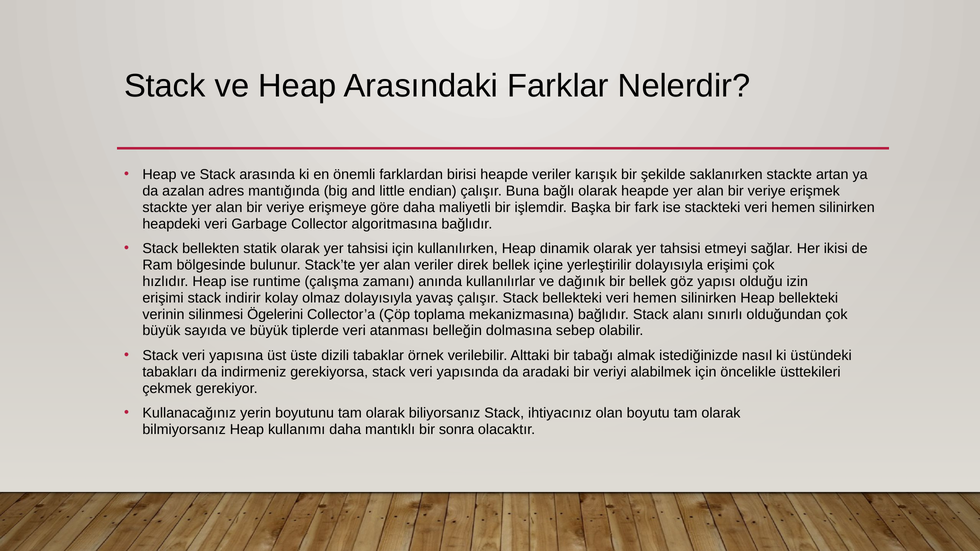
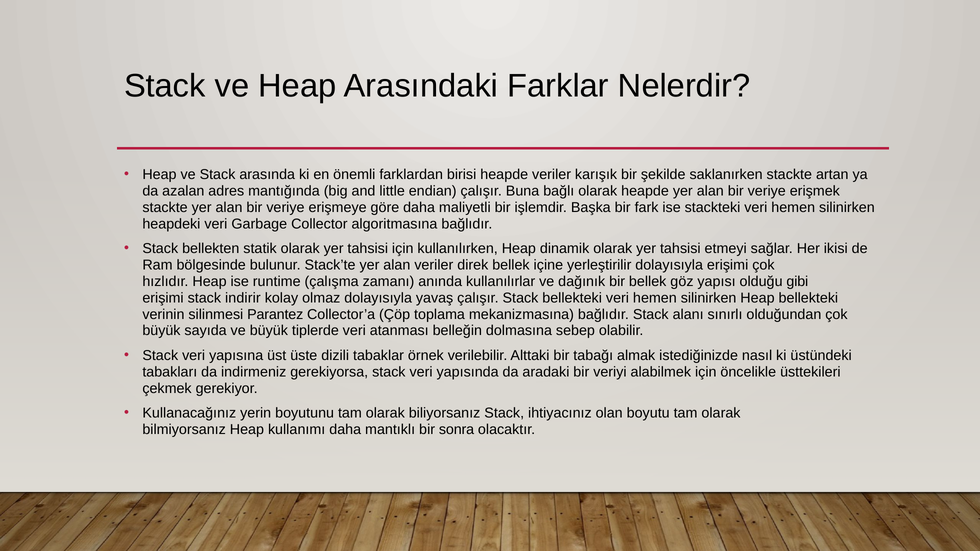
izin: izin -> gibi (797, 282)
Ögelerini: Ögelerini -> Parantez (275, 314)
